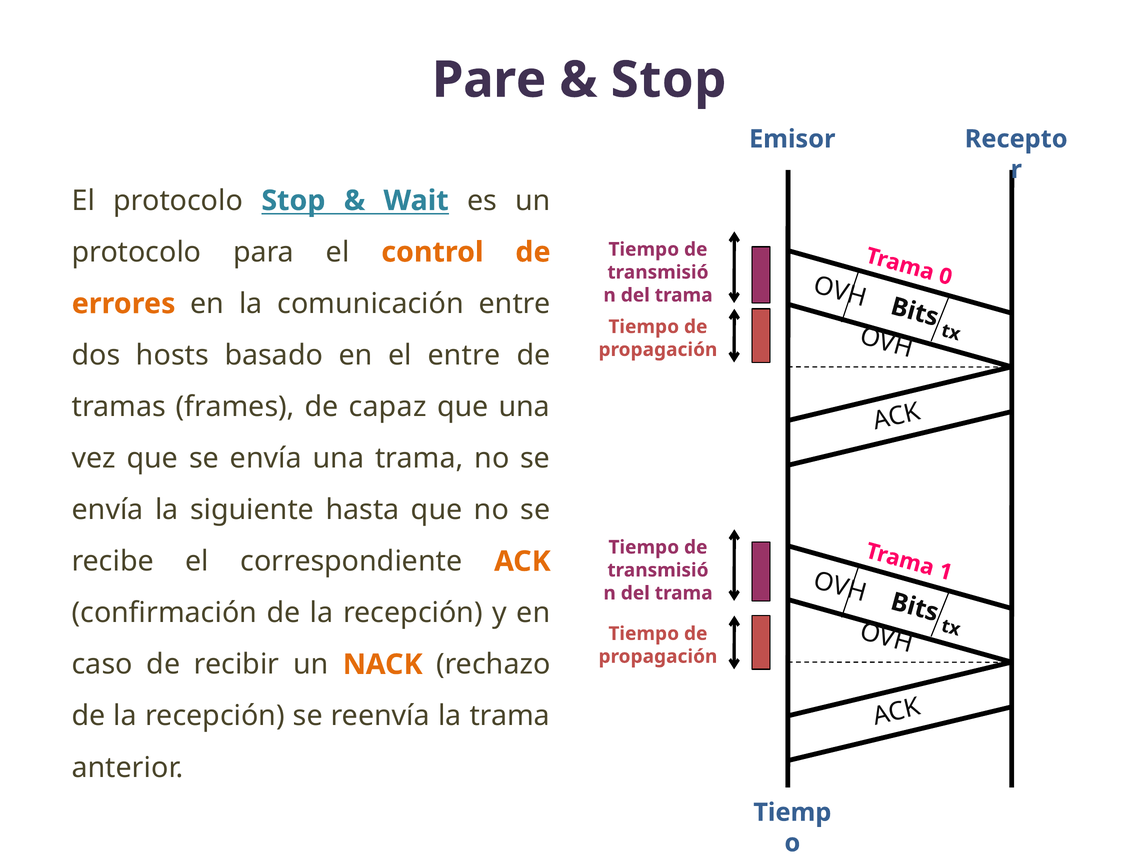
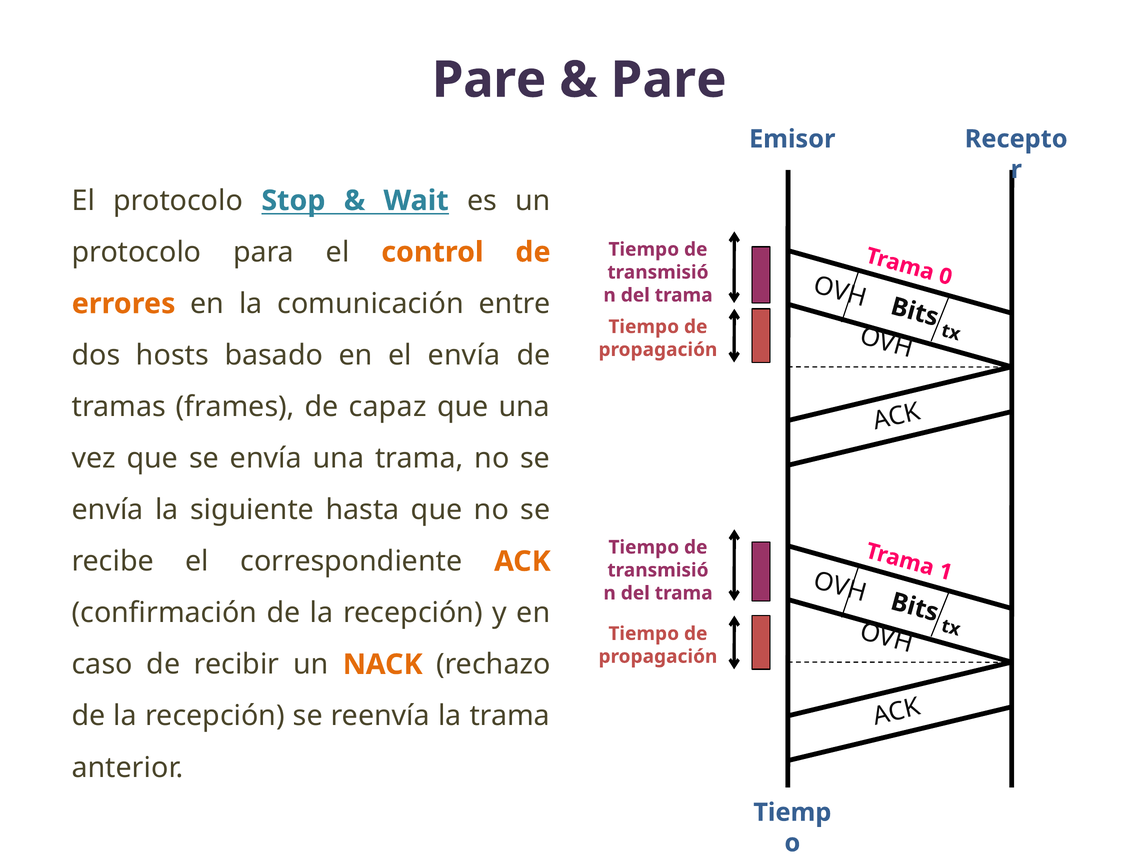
Stop: Stop -> Pare (669, 80)
el entre: entre -> envía (464, 355)
